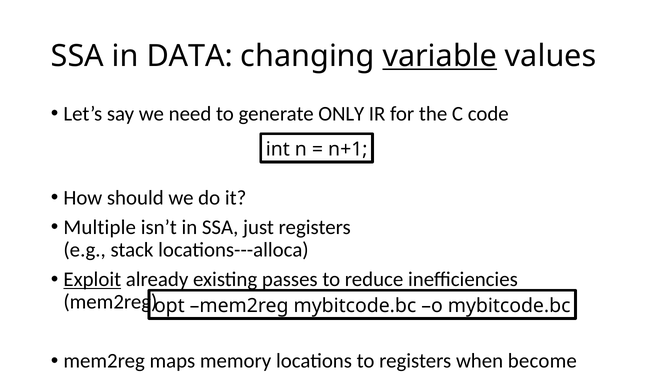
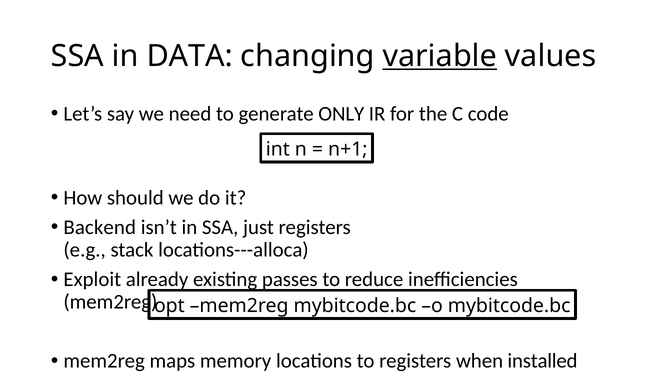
Multiple: Multiple -> Backend (100, 227)
Exploit underline: present -> none (92, 279)
become: become -> installed (543, 361)
